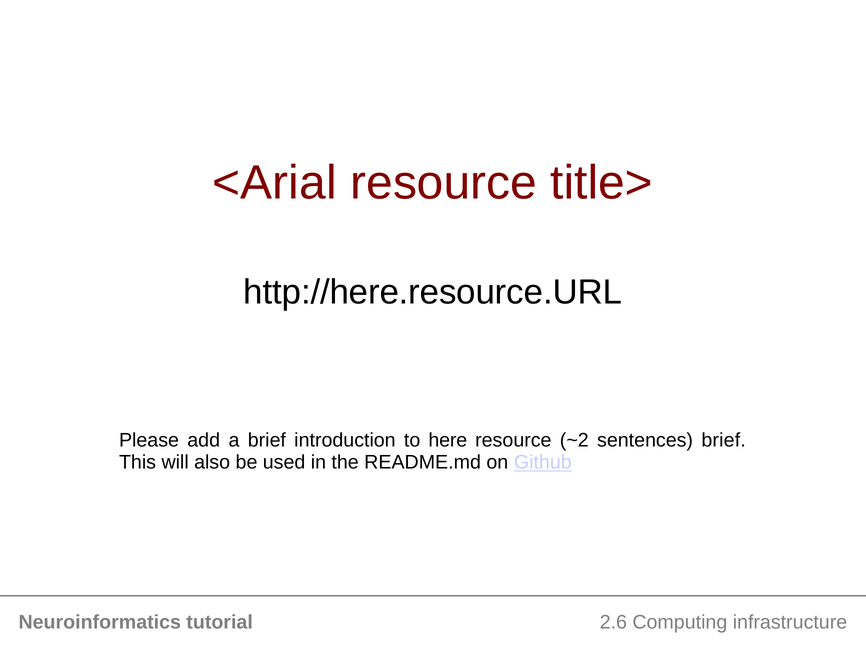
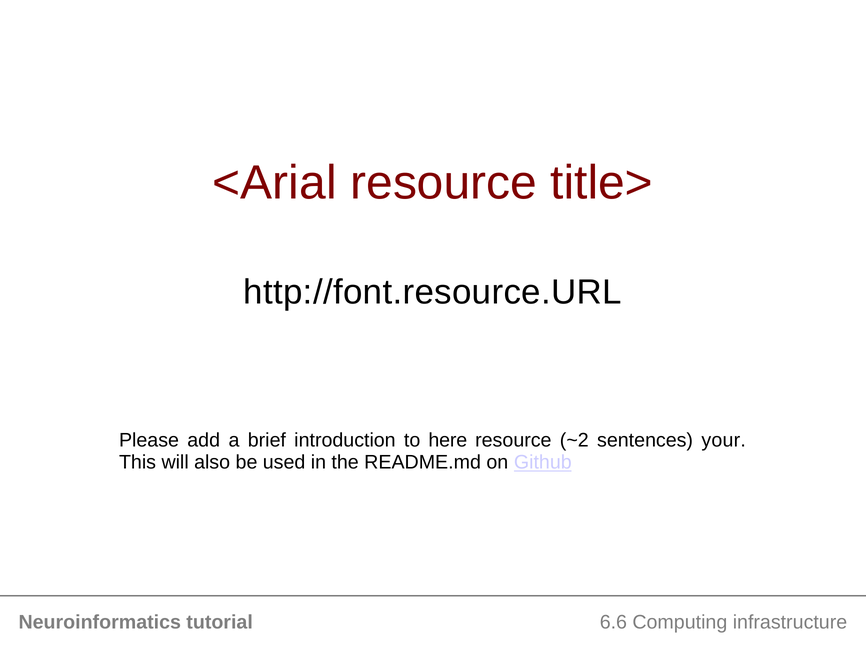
http://here.resource.URL: http://here.resource.URL -> http://font.resource.URL (433, 292)
sentences brief: brief -> your (724, 440)
2.6: 2.6 -> 6.6 (613, 622)
